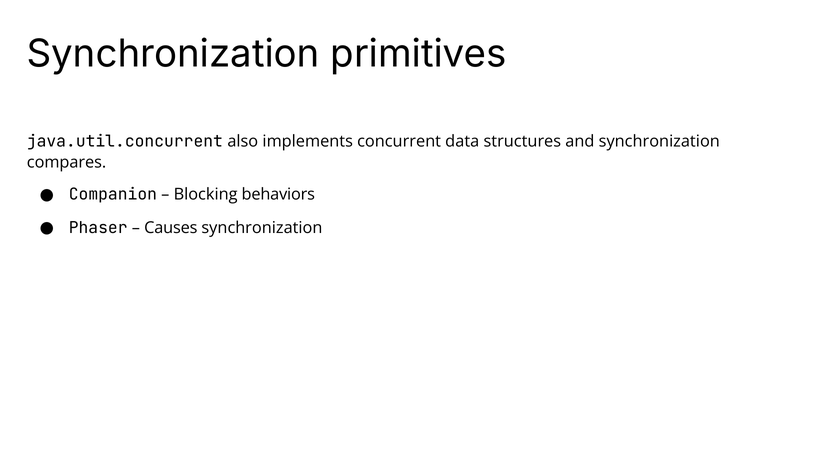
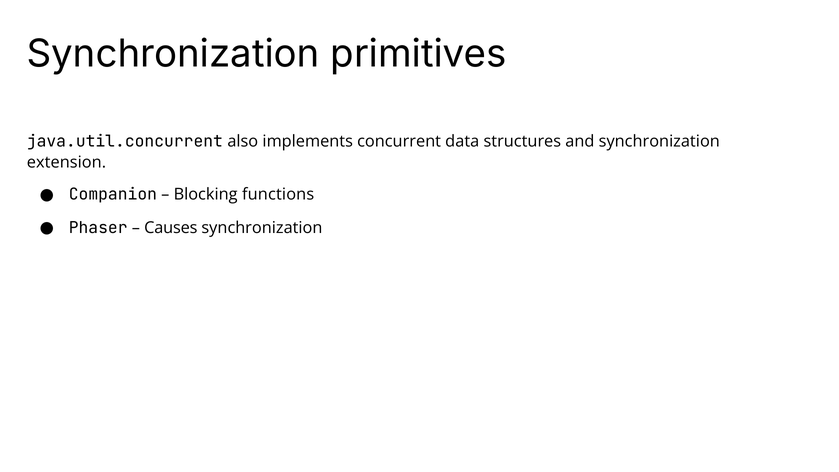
compares: compares -> extension (66, 162)
behaviors: behaviors -> functions (278, 194)
